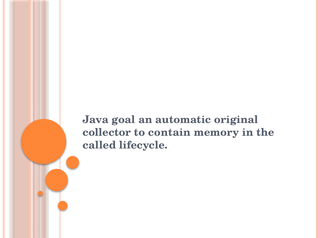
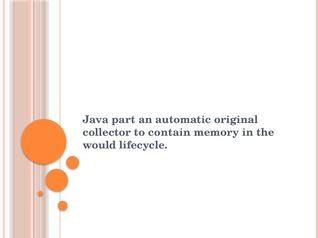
goal: goal -> part (123, 120)
called: called -> would (99, 145)
